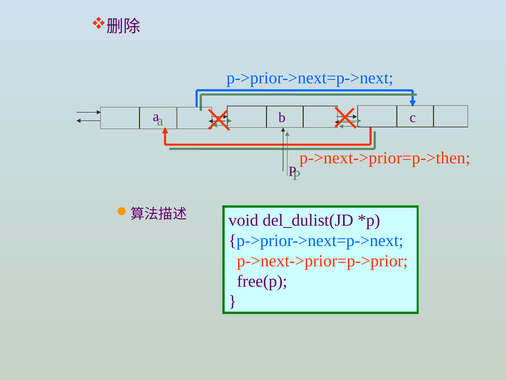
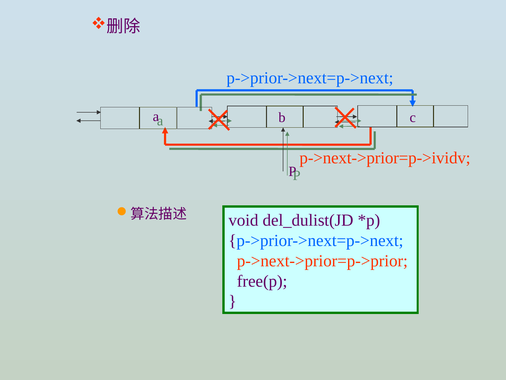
p->next->prior=p->then: p->next->prior=p->then -> p->next->prior=p->ividv (385, 158)
